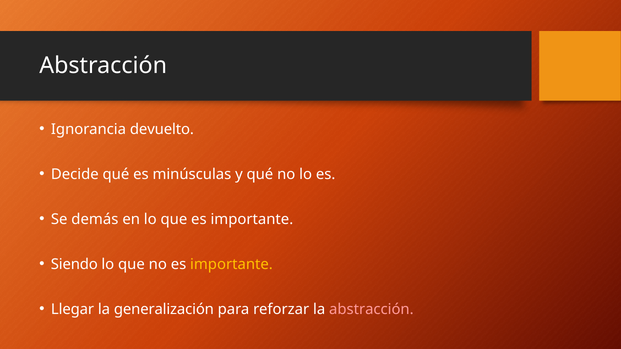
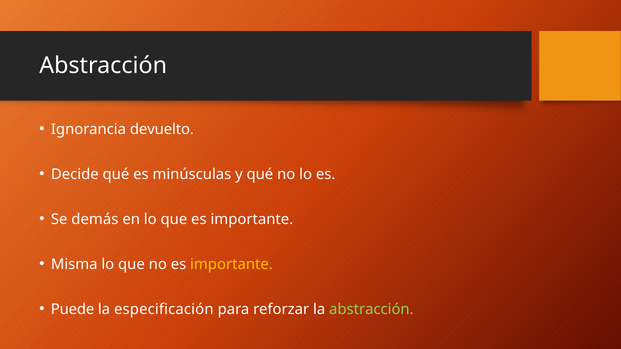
Siendo: Siendo -> Misma (74, 264)
Llegar: Llegar -> Puede (73, 310)
generalización: generalización -> especificación (164, 310)
abstracción colour: pink -> light green (371, 310)
